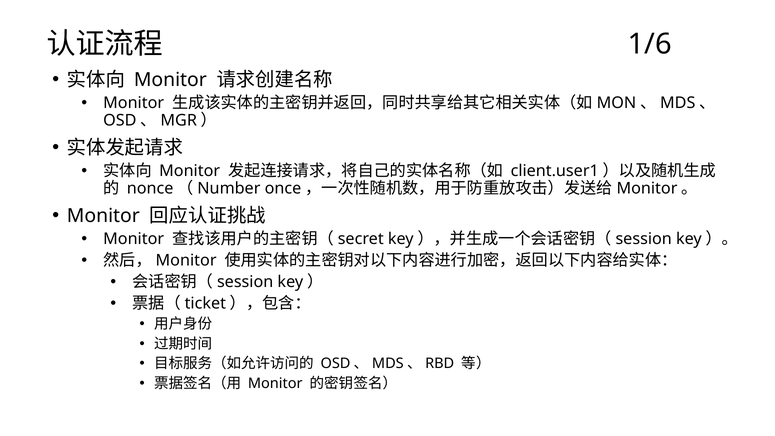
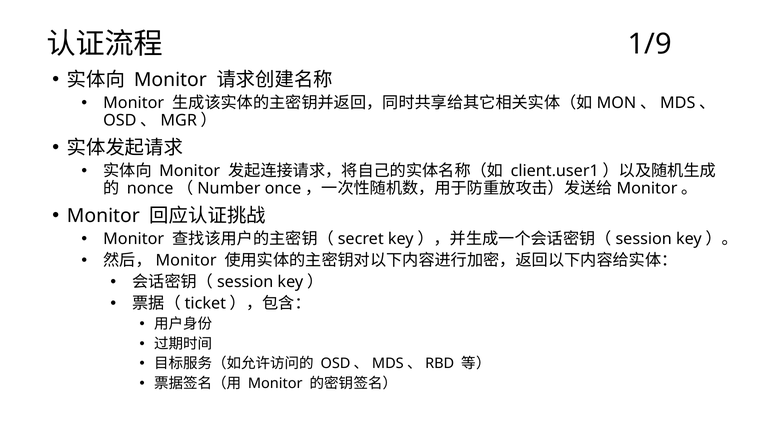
1/6: 1/6 -> 1/9 (650, 44)
